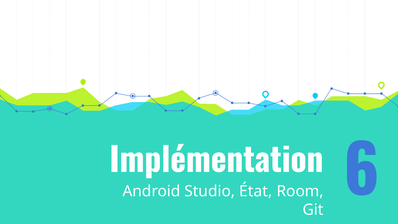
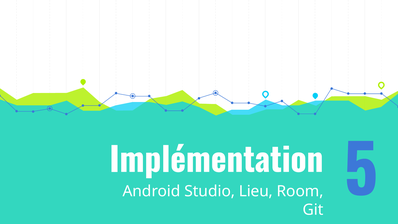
État: État -> Lieu (256, 191)
6: 6 -> 5 (361, 173)
